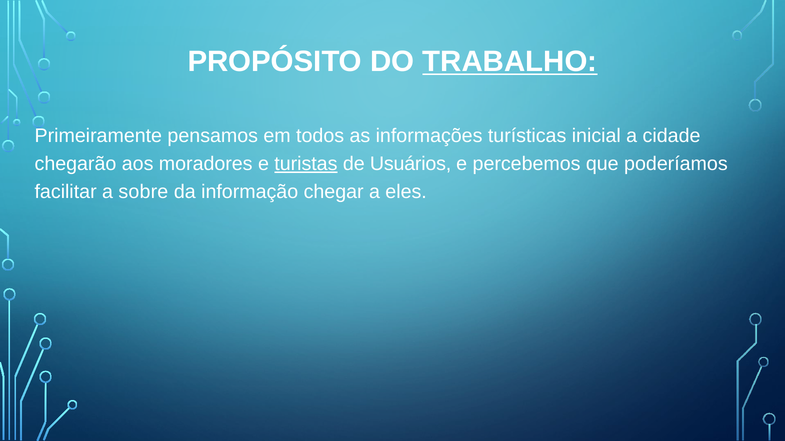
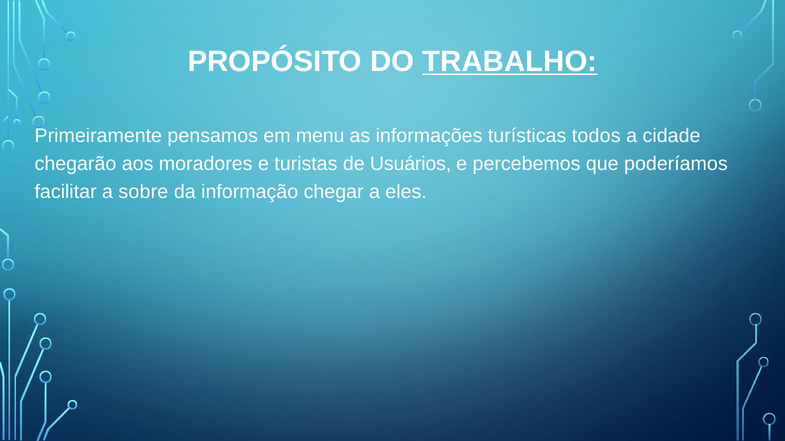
todos: todos -> menu (320, 136)
inicial: inicial -> todos (596, 136)
turistas underline: present -> none (306, 164)
